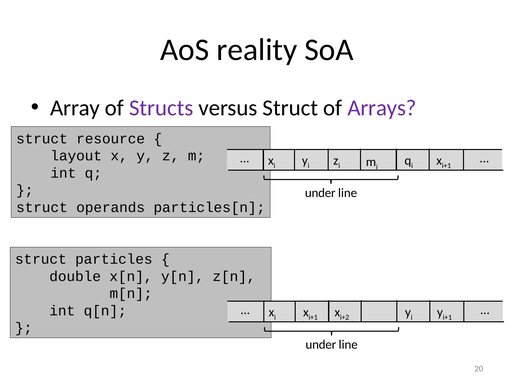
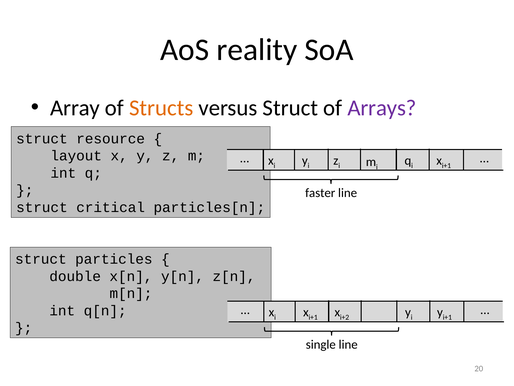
Structs colour: purple -> orange (161, 108)
under: under -> faster (320, 193)
operands: operands -> critical (111, 207)
under: under -> single (321, 344)
